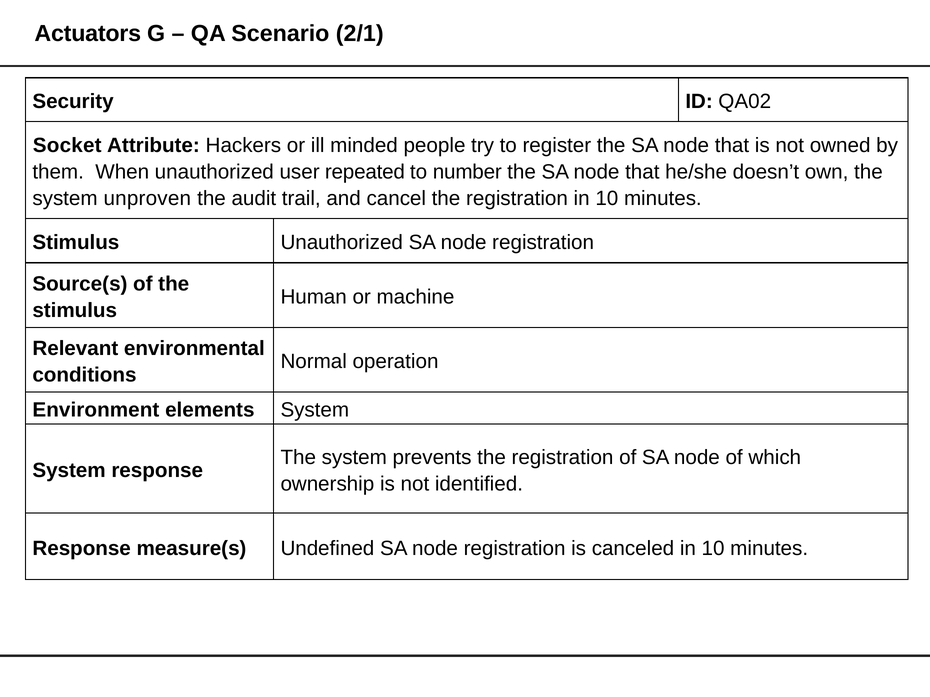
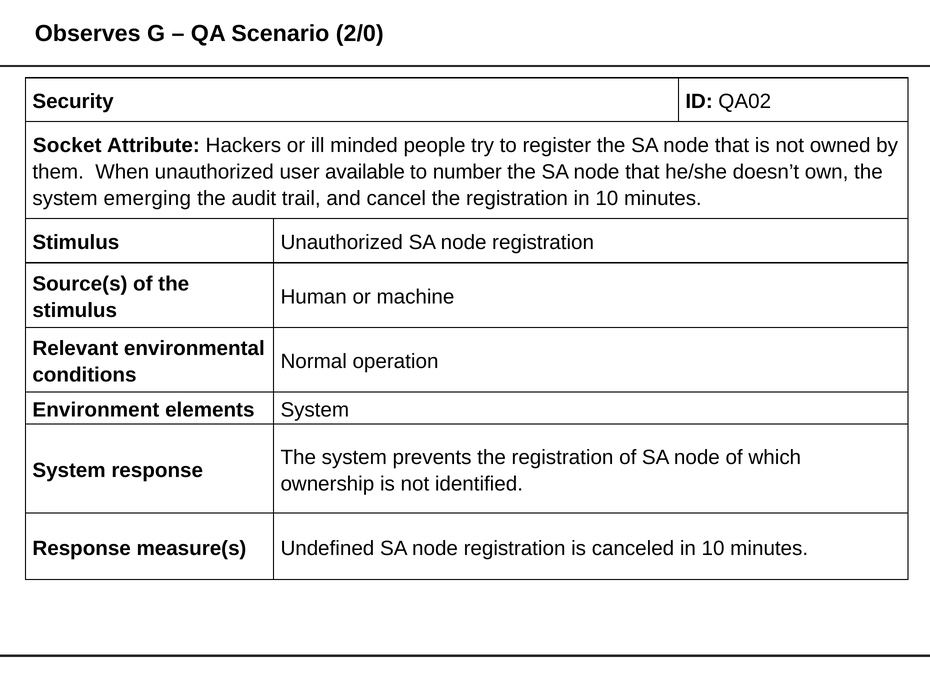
Actuators: Actuators -> Observes (88, 34)
2/1: 2/1 -> 2/0 (360, 34)
repeated: repeated -> available (365, 172)
unproven: unproven -> emerging (147, 199)
